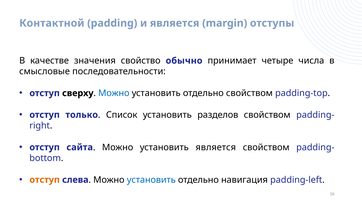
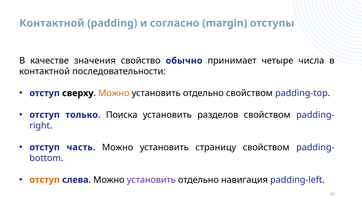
и является: является -> согласно (175, 23)
смысловые: смысловые -> контактной (45, 72)
Можно colour: blue -> orange (114, 93)
Список: Список -> Поиска (122, 115)
сайта: сайта -> часть (80, 148)
установить является: является -> страницу (216, 148)
установить colour: blue -> purple (151, 180)
